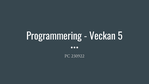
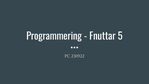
Veckan: Veckan -> Fnuttar (102, 36)
